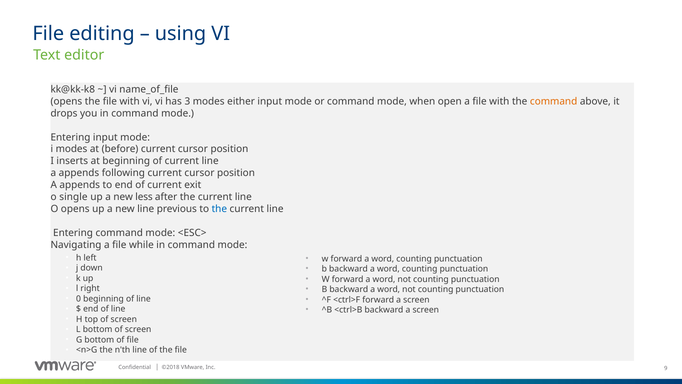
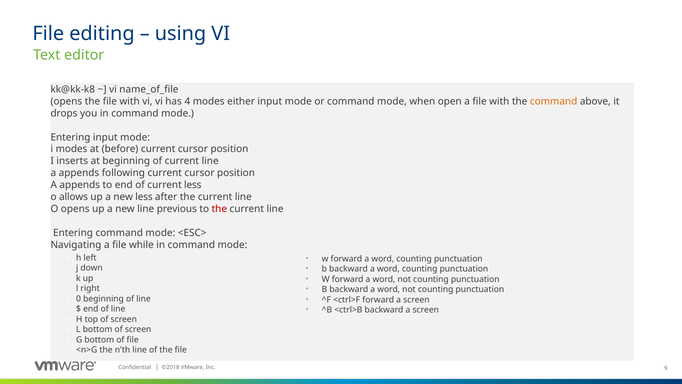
3: 3 -> 4 (187, 101)
current exit: exit -> less (193, 185)
single: single -> allows (74, 197)
the colour: blue -> red (219, 209)
